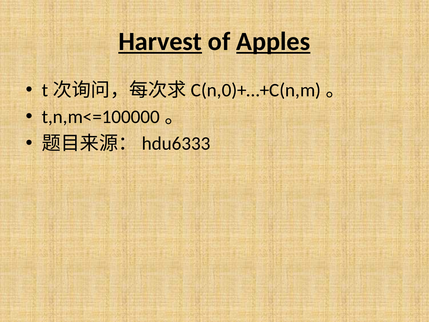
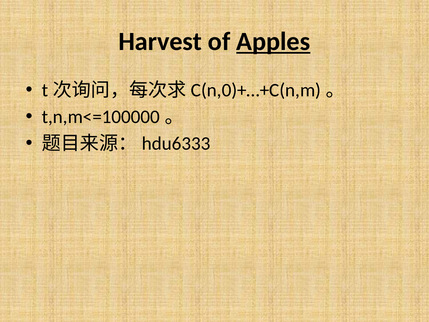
Harvest underline: present -> none (160, 42)
